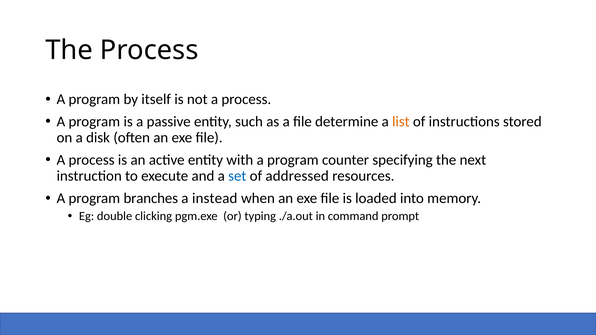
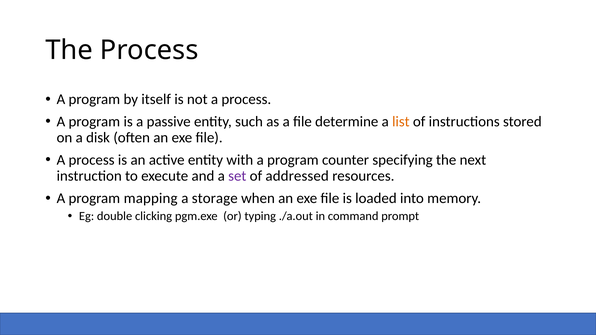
set colour: blue -> purple (237, 176)
branches: branches -> mapping (151, 198)
instead: instead -> storage (215, 198)
